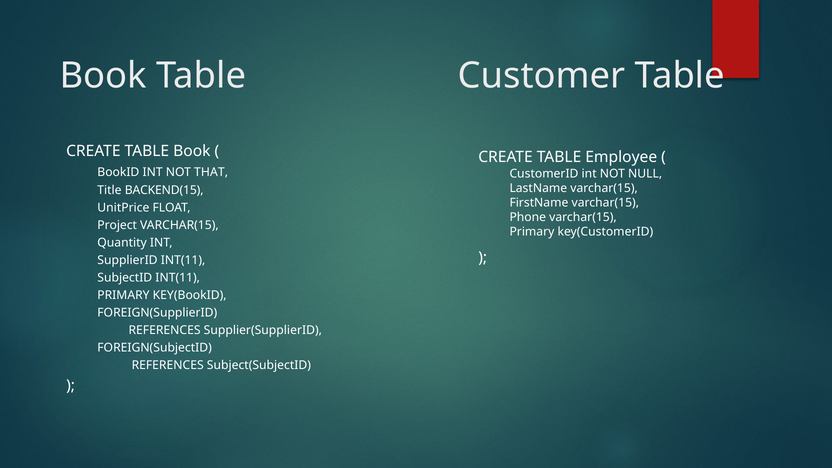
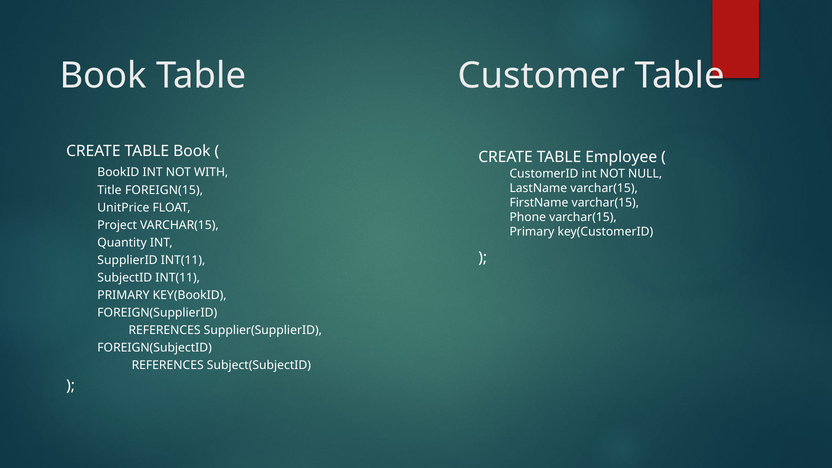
THAT: THAT -> WITH (211, 172)
BACKEND(15: BACKEND(15 -> FOREIGN(15 (164, 190)
